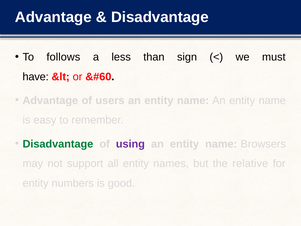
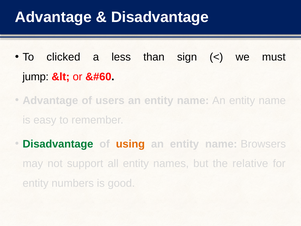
follows: follows -> clicked (63, 57)
have: have -> jump (36, 77)
using colour: purple -> orange (130, 144)
